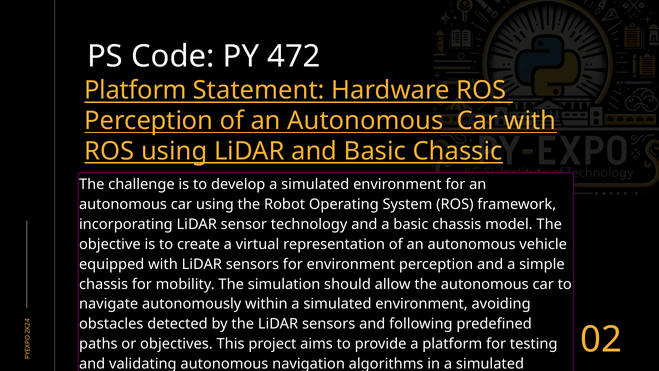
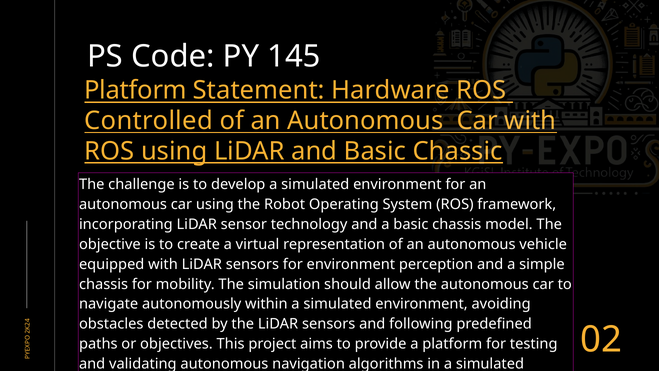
472: 472 -> 145 (294, 56)
Perception: Perception -> Controlled (149, 121)
